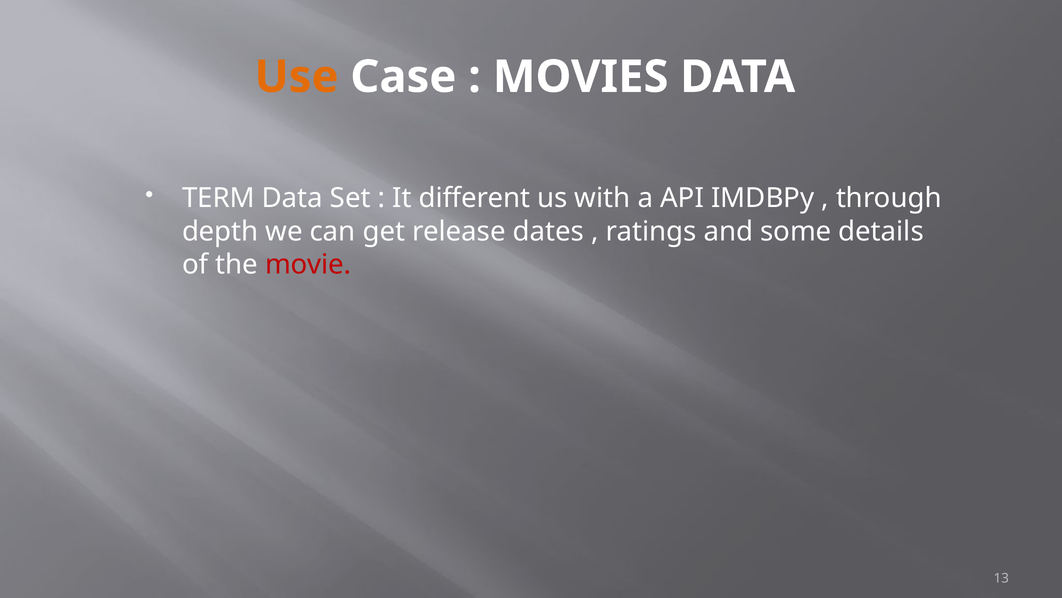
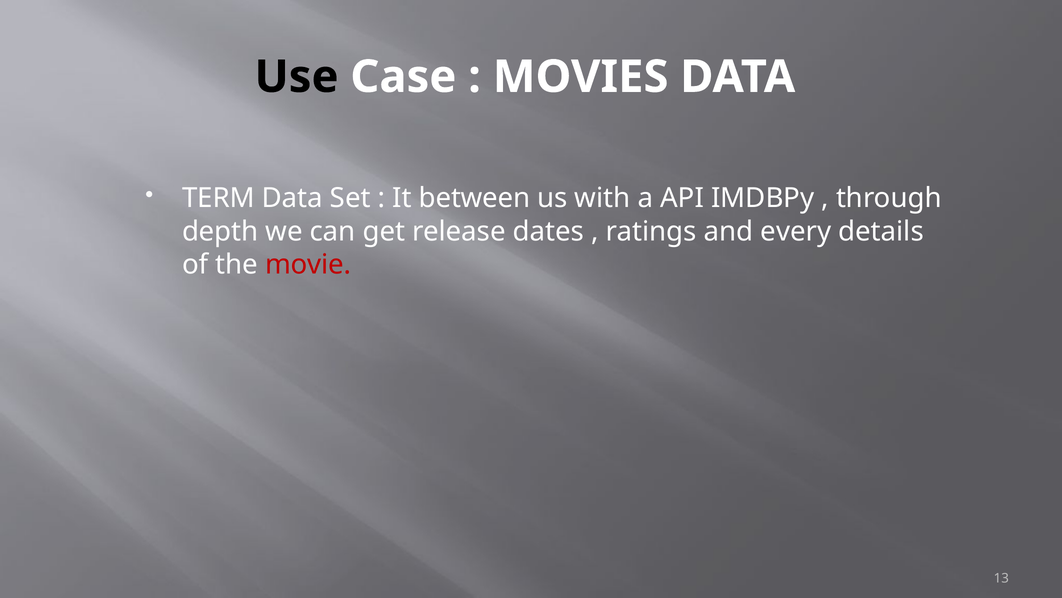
Use colour: orange -> black (297, 77)
different: different -> between (475, 198)
some: some -> every (796, 231)
